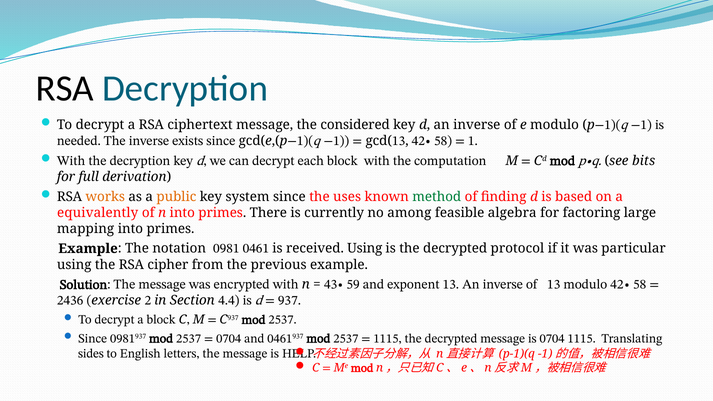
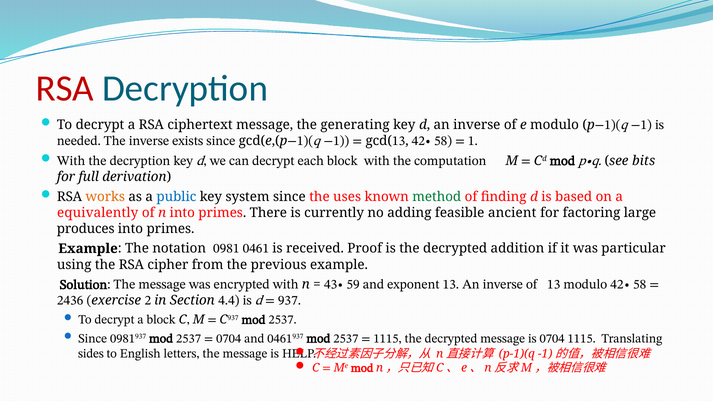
RSA colour: black -> red (65, 88)
considered: considered -> generating (355, 125)
public colour: orange -> blue (176, 197)
among: among -> adding (409, 213)
algebra: algebra -> ancient (512, 213)
mapping: mapping -> produces (86, 229)
received Using: Using -> Proof (365, 249)
protocol: protocol -> addition (517, 249)
